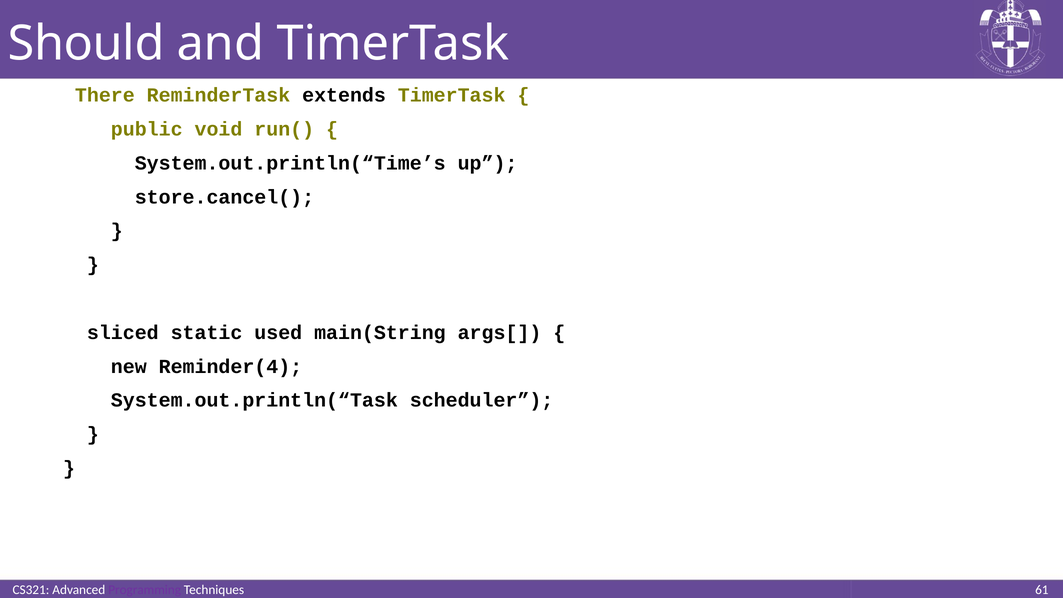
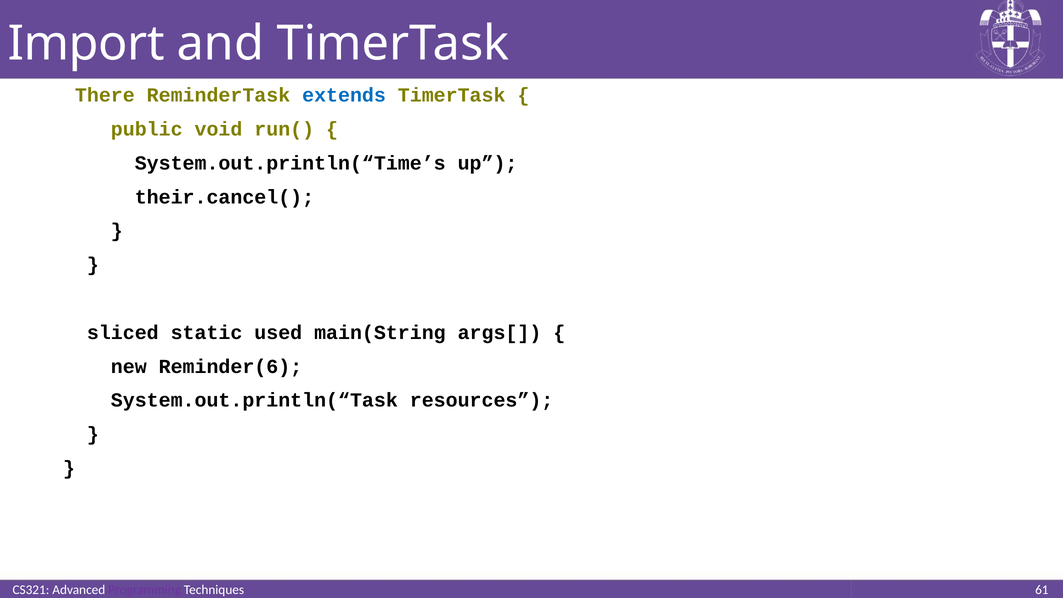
Should: Should -> Import (86, 44)
extends colour: black -> blue (344, 95)
store.cancel(: store.cancel( -> their.cancel( (224, 197)
Reminder(4: Reminder(4 -> Reminder(6 (230, 366)
scheduler: scheduler -> resources (482, 400)
